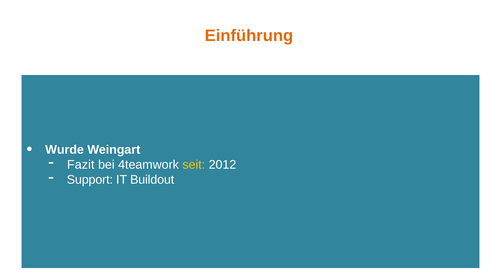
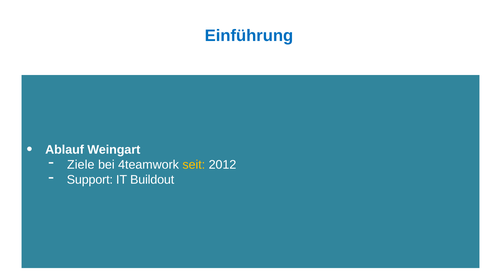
Einführung colour: orange -> blue (249, 36)
Wurde: Wurde -> Ablauf (65, 150)
Fazit: Fazit -> Ziele (81, 165)
